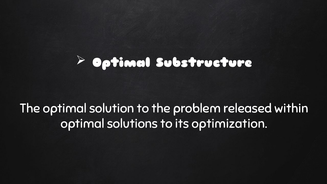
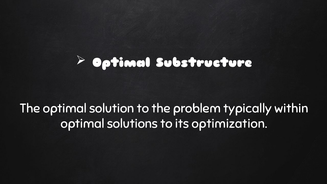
released: released -> typically (248, 108)
